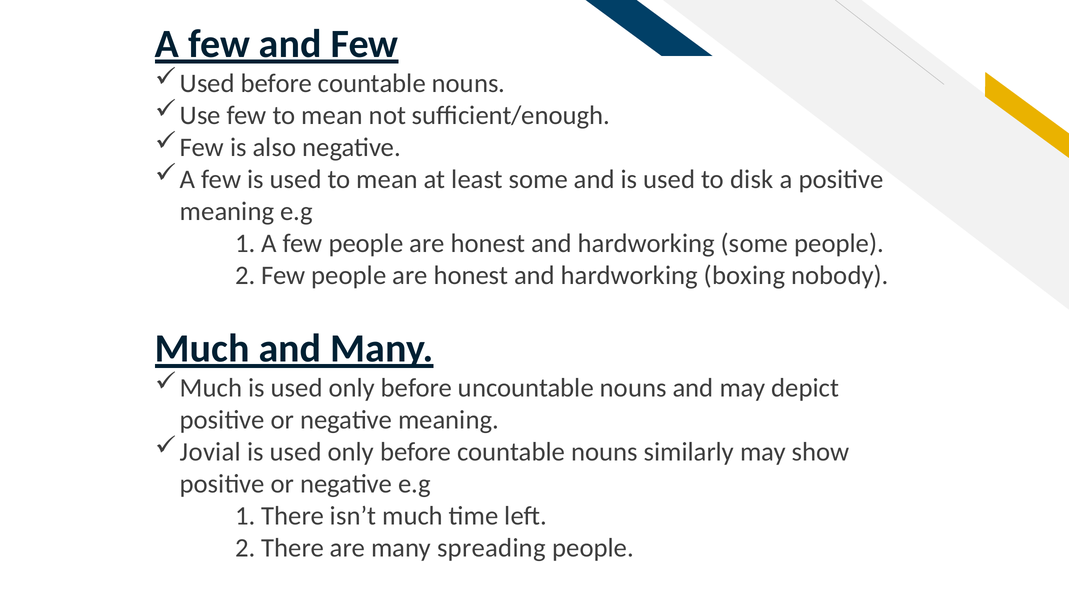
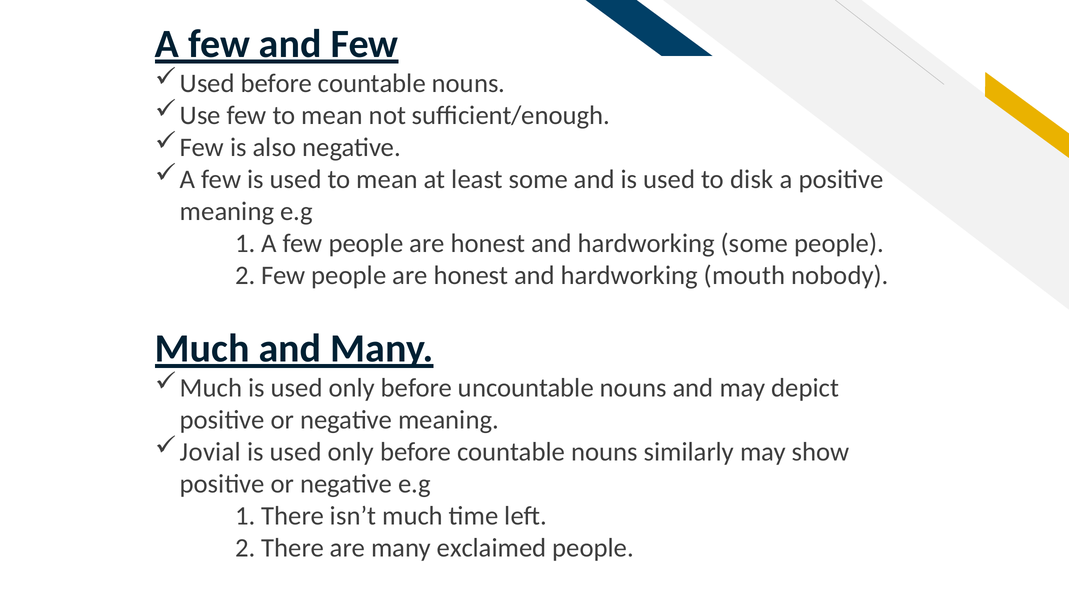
boxing: boxing -> mouth (745, 276)
spreading: spreading -> exclaimed (492, 548)
